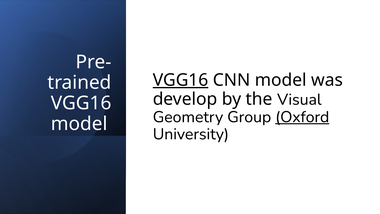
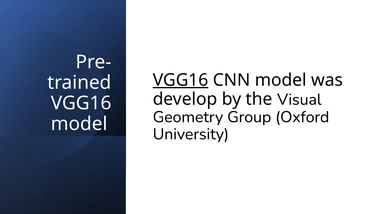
Oxford underline: present -> none (302, 117)
